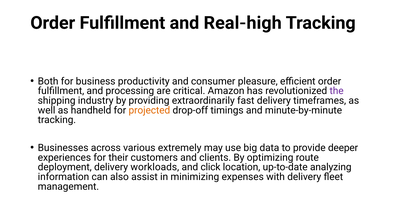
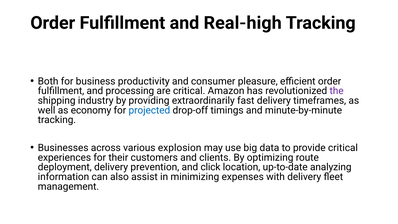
handheld: handheld -> economy (91, 110)
projected colour: orange -> blue (149, 110)
extremely: extremely -> explosion (180, 148)
provide deeper: deeper -> critical (343, 148)
workloads: workloads -> prevention (155, 167)
